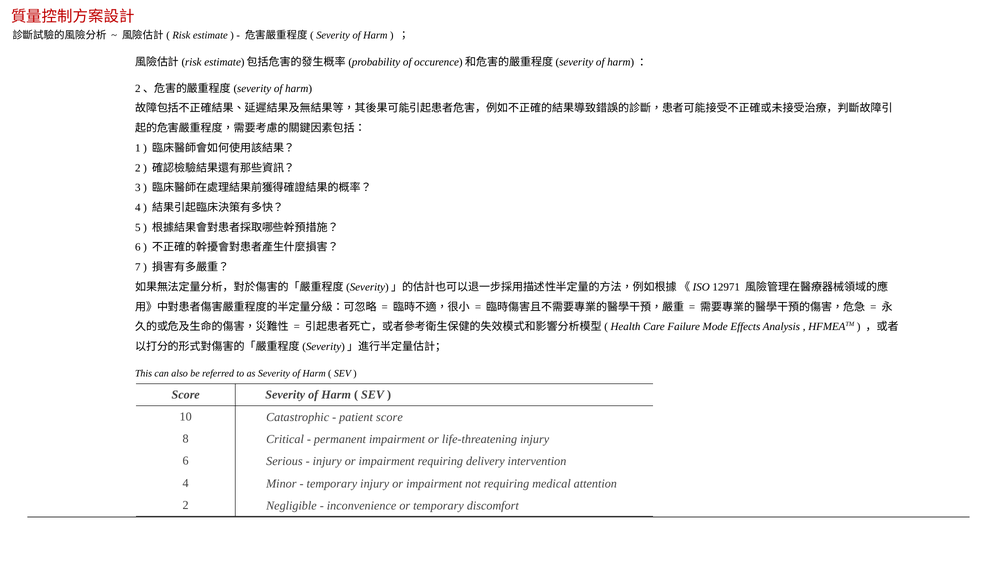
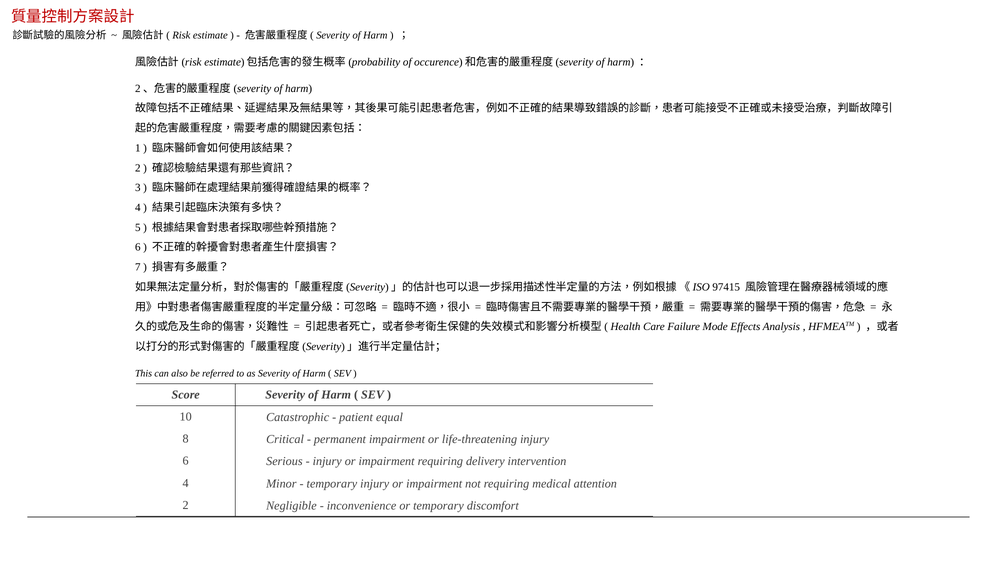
12971: 12971 -> 97415 (726, 287)
patient score: score -> equal (389, 417)
